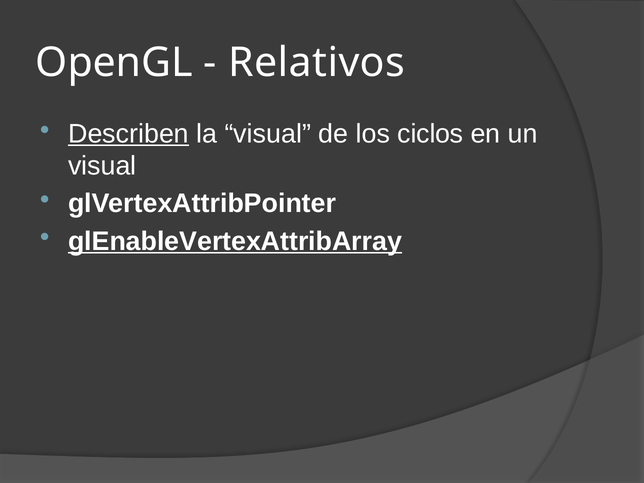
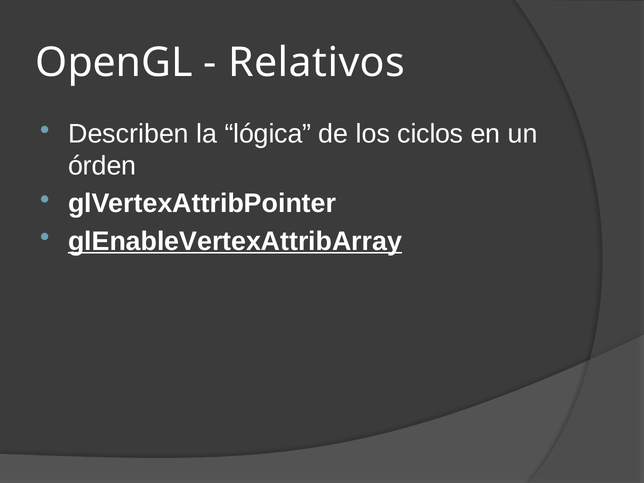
Describen underline: present -> none (128, 134)
la visual: visual -> lógica (268, 134)
visual: visual -> órden (102, 166)
